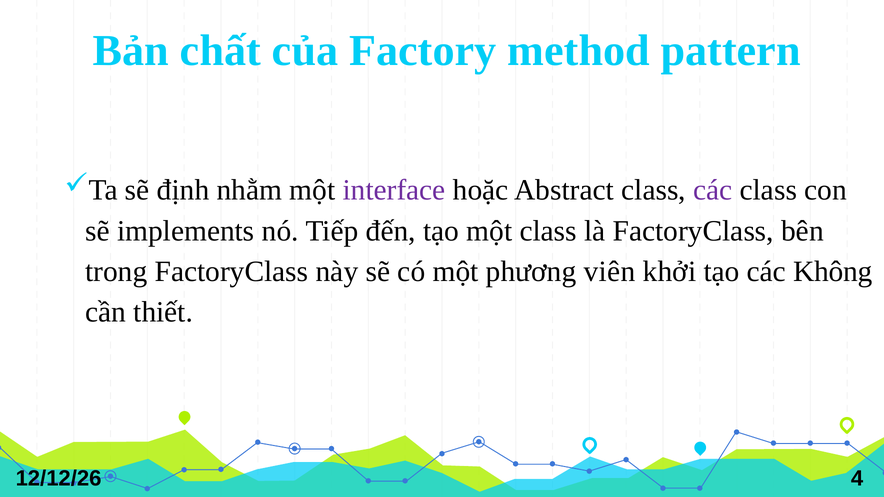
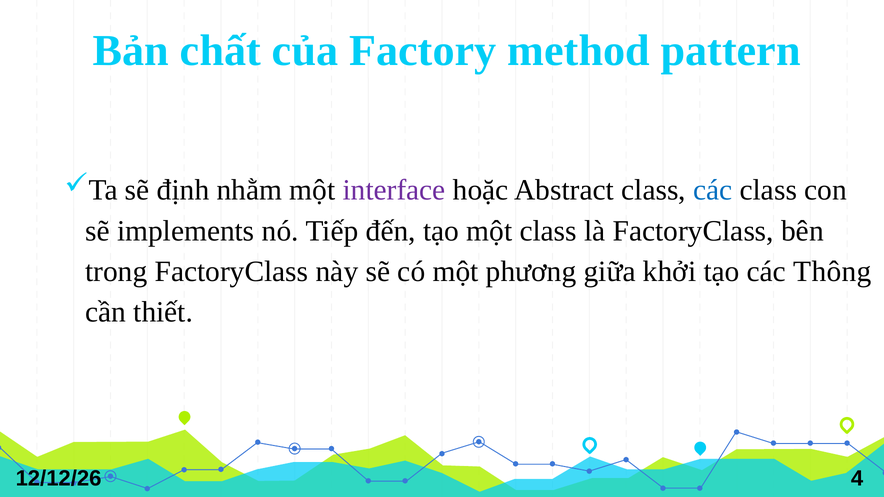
các colour: purple -> blue (713, 190)
viên: viên -> giữa (610, 272)
Không: Không -> Thông (833, 272)
